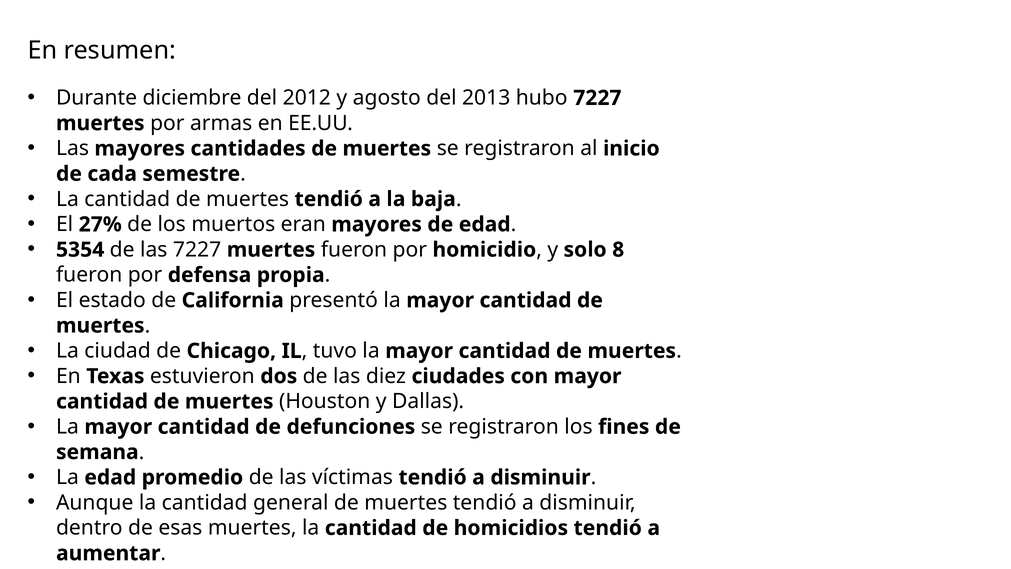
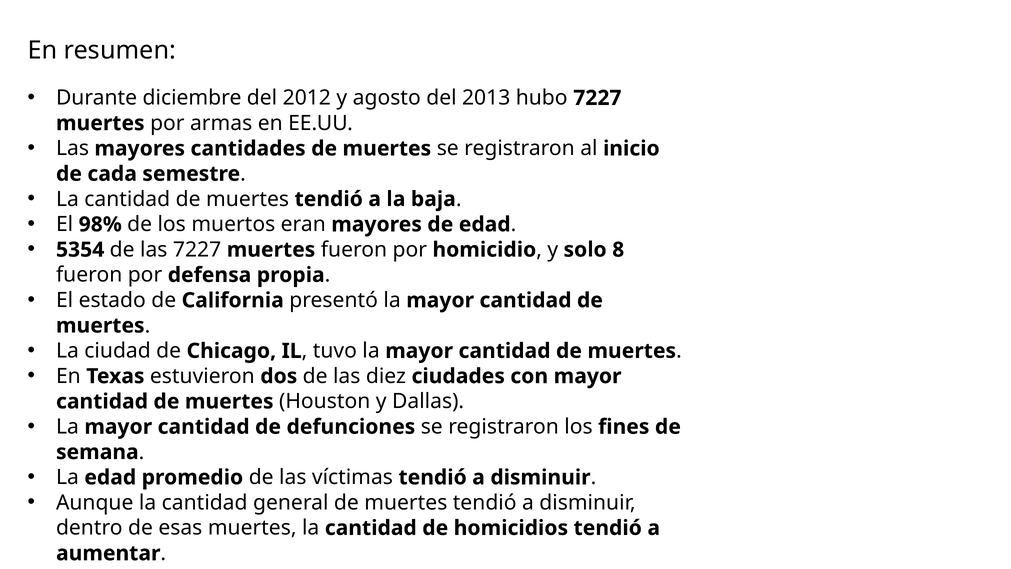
27%: 27% -> 98% (100, 224)
